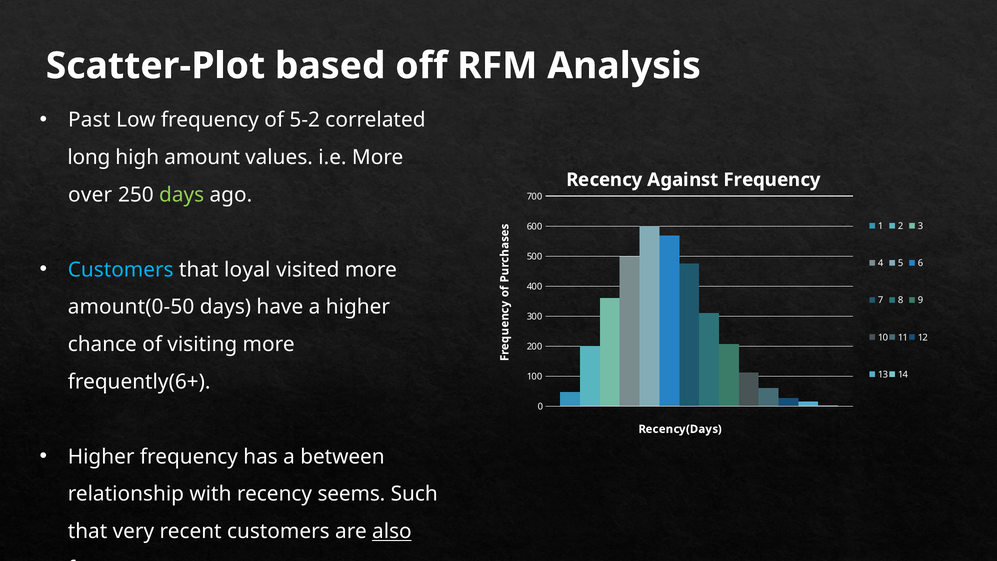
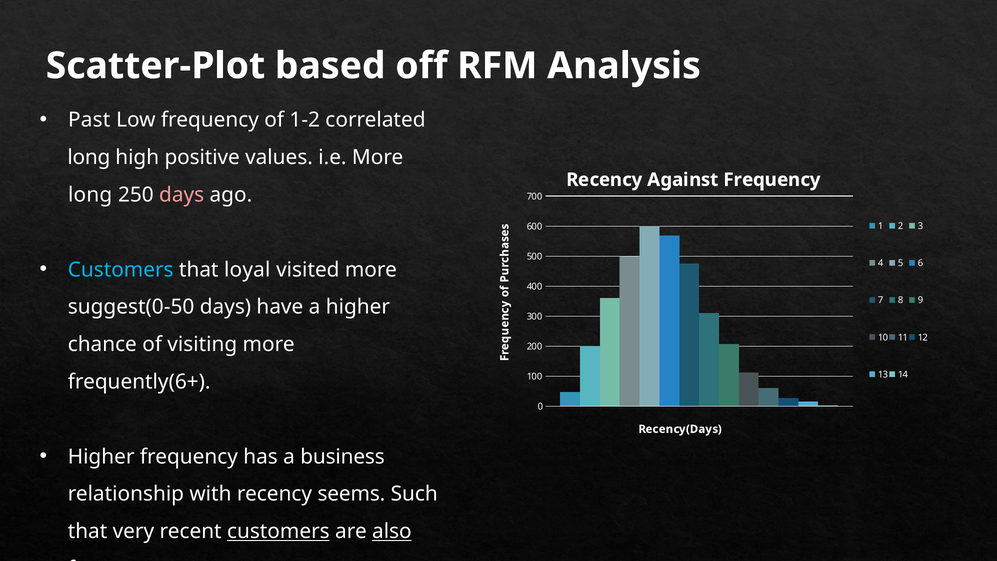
5-2: 5-2 -> 1-2 (305, 120)
amount: amount -> positive (202, 157)
over: over -> long (90, 195)
days colour: light green -> pink (182, 195)
amount(0-50: amount(0-50 -> suggest(0-50 (131, 307)
between: between -> business (343, 457)
customers underline: none -> present (278, 531)
